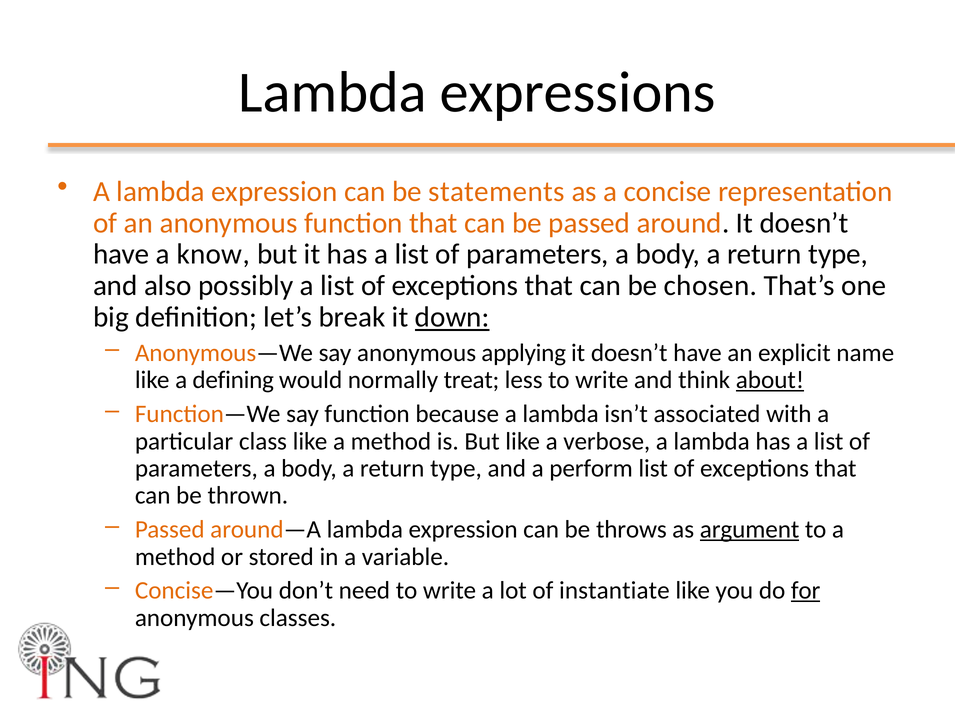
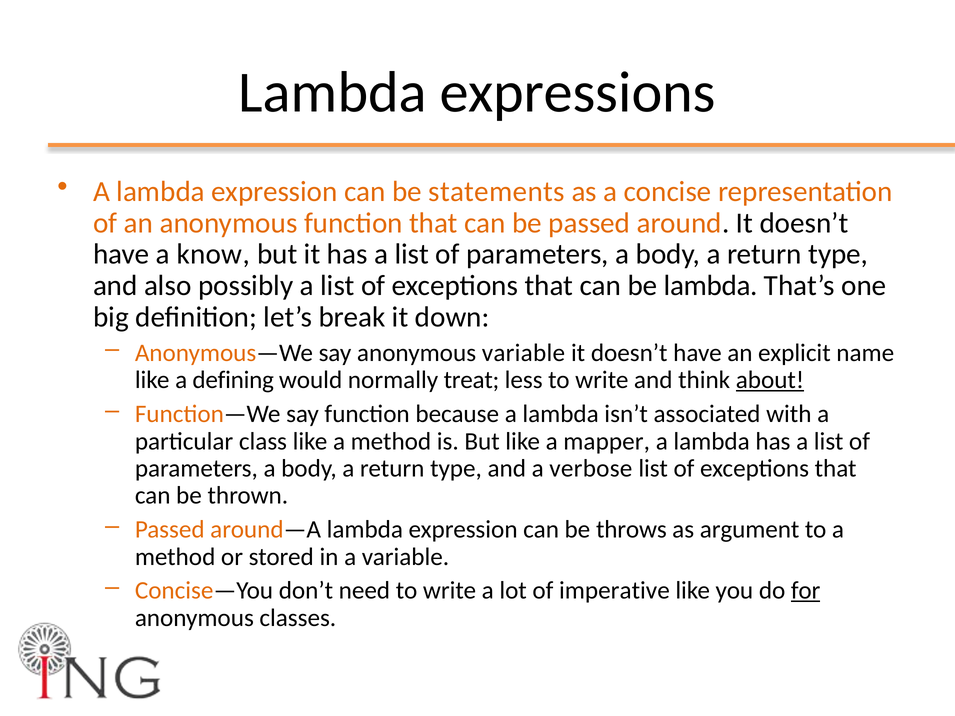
be chosen: chosen -> lambda (711, 286)
down underline: present -> none (452, 317)
anonymous applying: applying -> variable (523, 353)
verbose: verbose -> mapper (607, 441)
perform: perform -> verbose (591, 469)
argument underline: present -> none (750, 530)
instantiate: instantiate -> imperative (614, 591)
